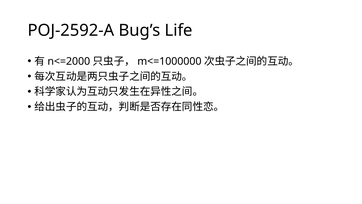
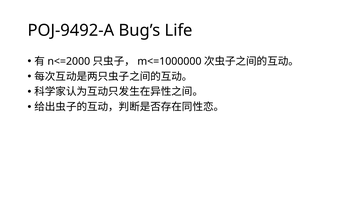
POJ-2592-A: POJ-2592-A -> POJ-9492-A (71, 30)
